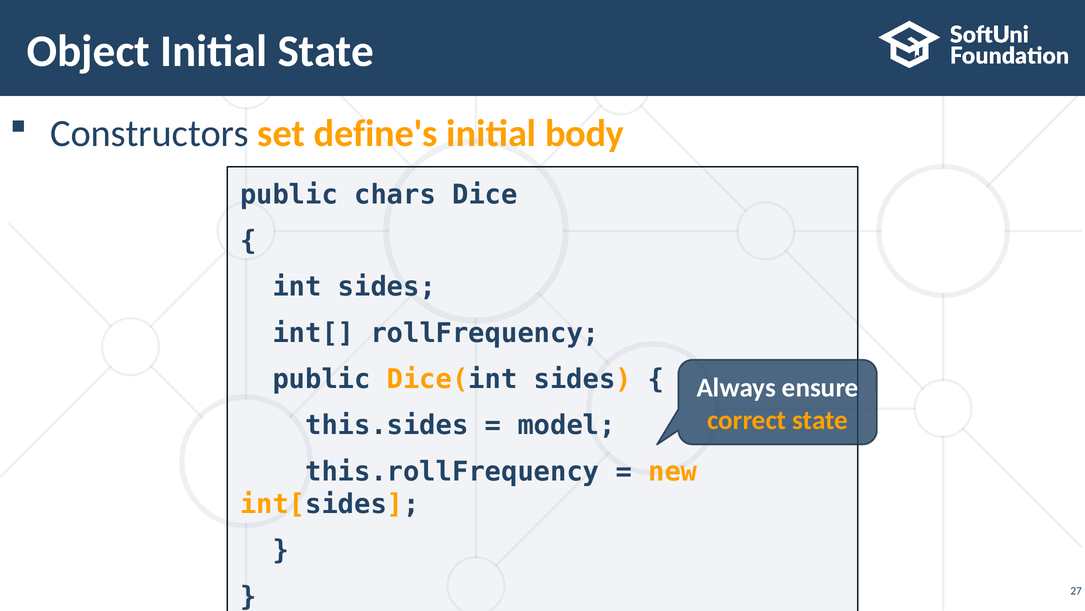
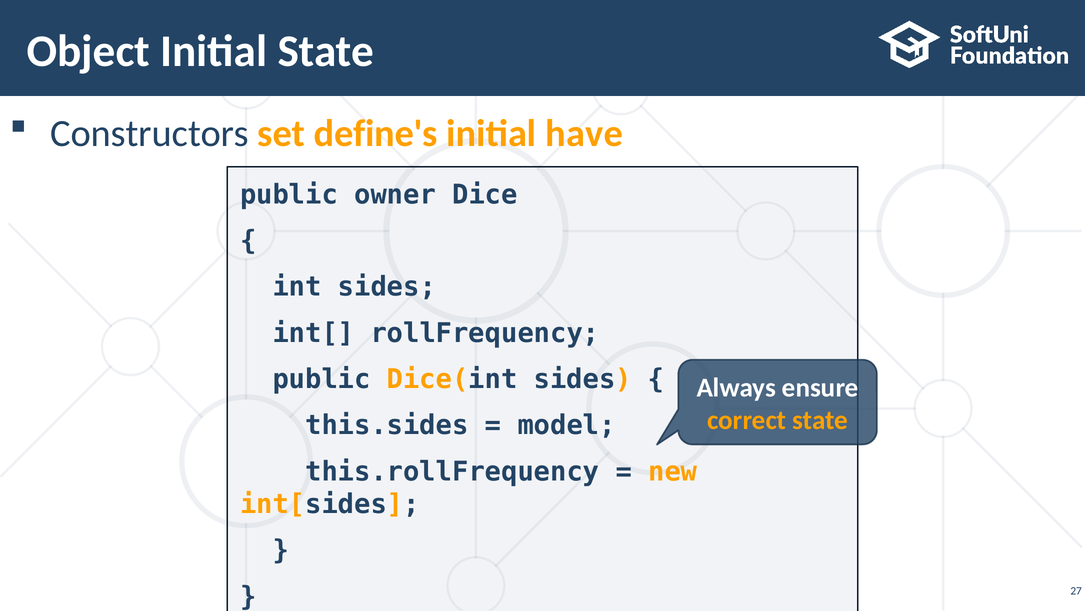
body: body -> have (584, 134)
chars: chars -> owner (395, 194)
